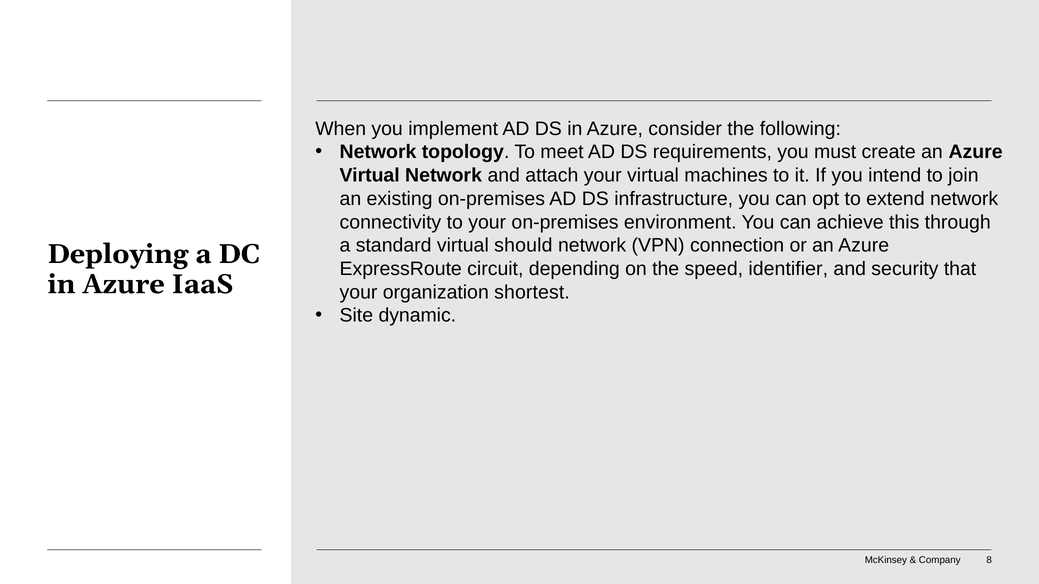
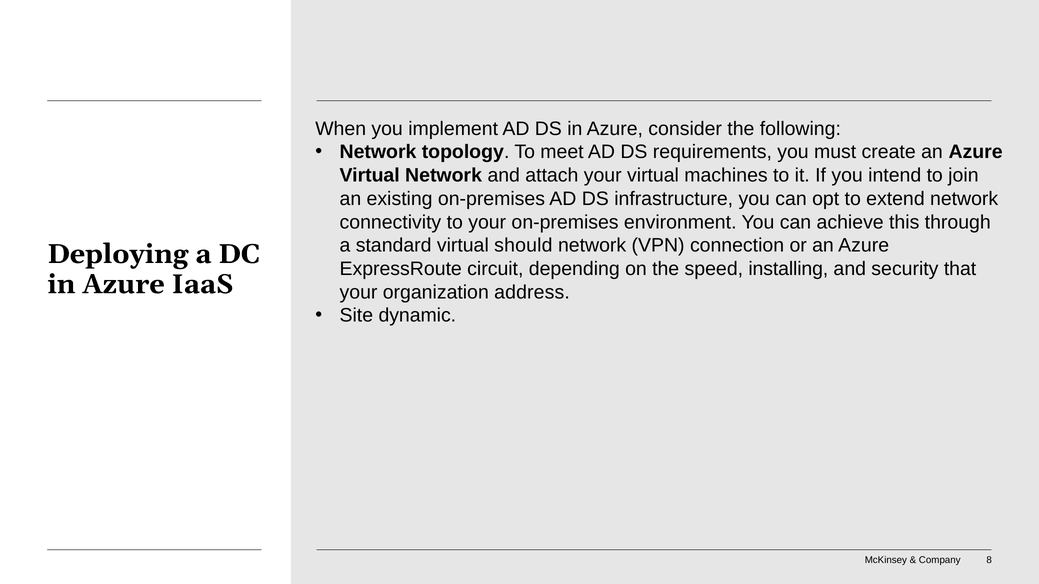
identifier: identifier -> installing (788, 269)
shortest: shortest -> address (532, 292)
